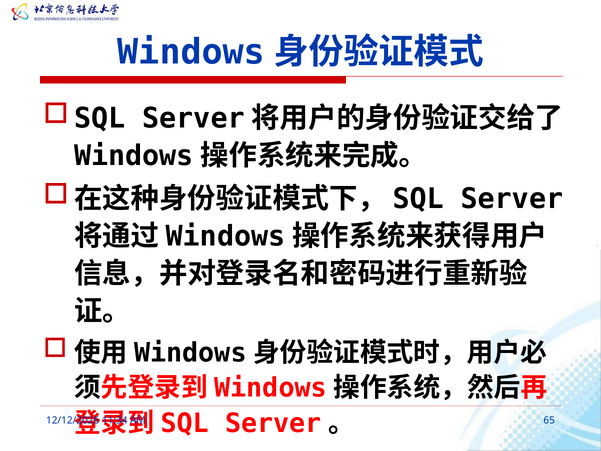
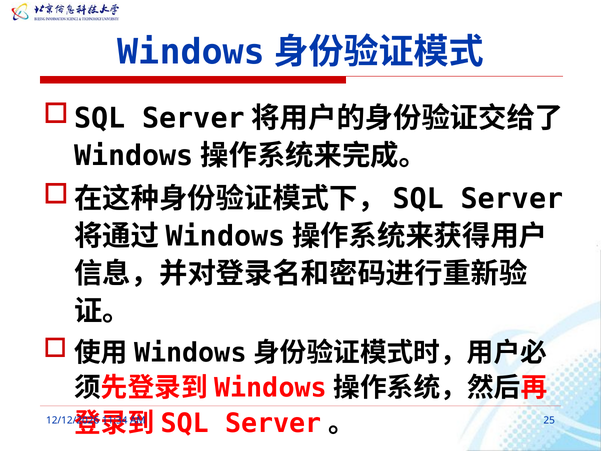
65: 65 -> 25 (549, 420)
